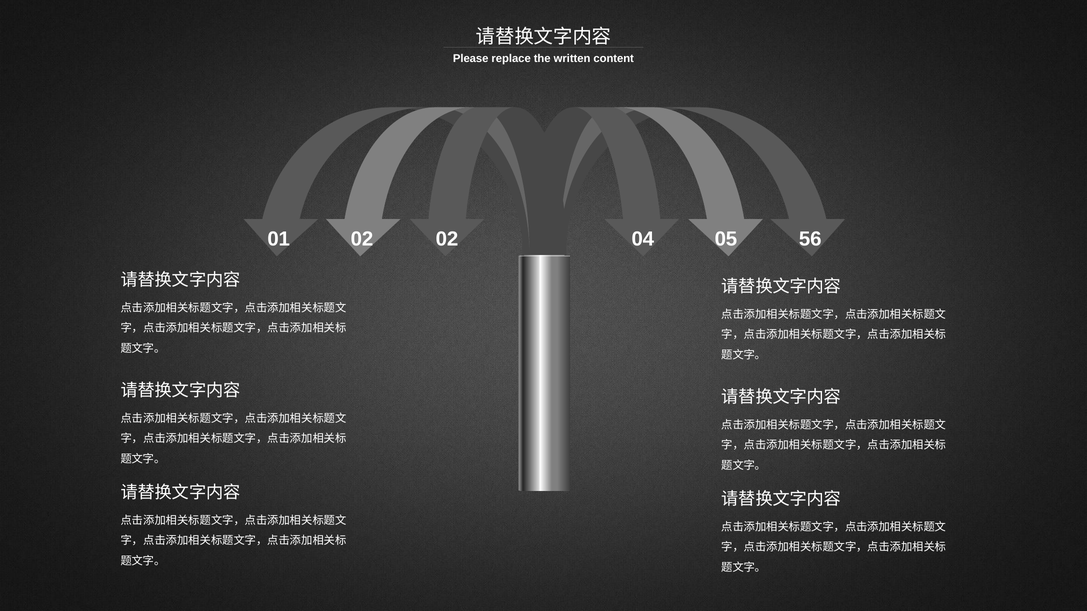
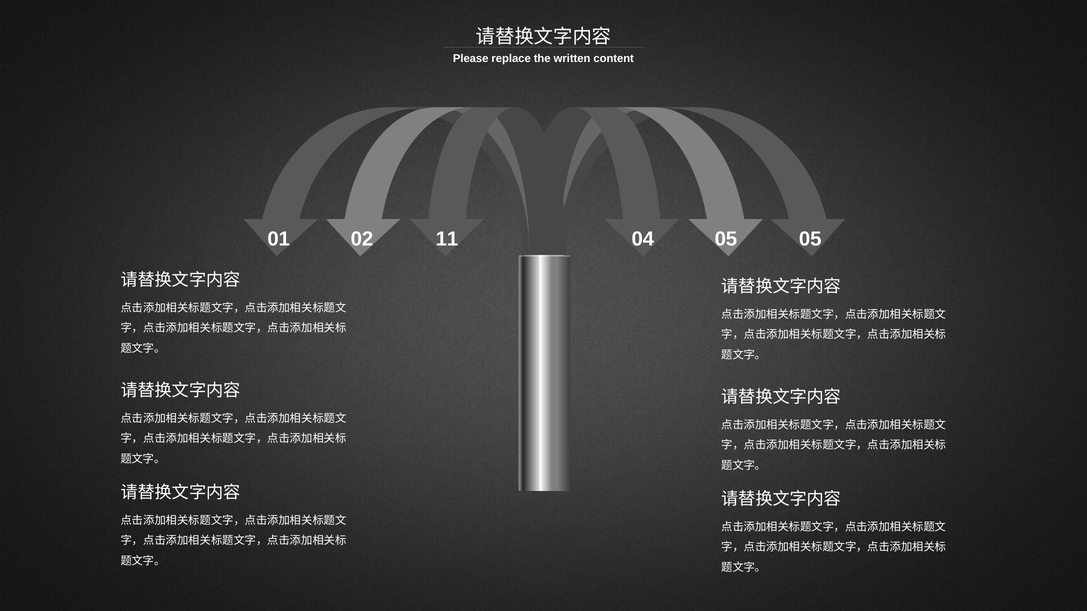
02 02: 02 -> 11 (447, 239)
05 56: 56 -> 05 (810, 239)
